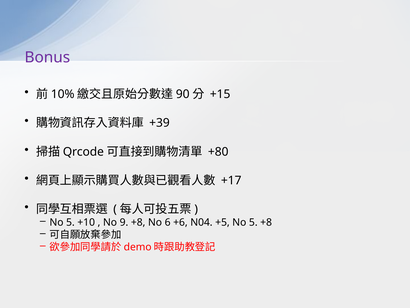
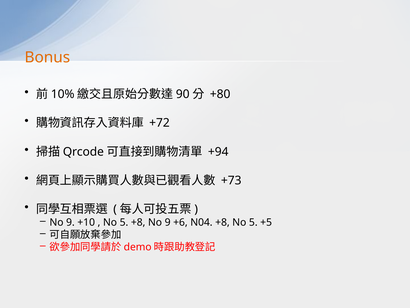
Bonus colour: purple -> orange (47, 57)
+15: +15 -> +80 (220, 94)
+39: +39 -> +72 (159, 123)
+80: +80 -> +94 (218, 151)
+17: +17 -> +73 (231, 180)
5: 5 -> 9 (70, 222)
9: 9 -> 5 (124, 222)
+8 No 6: 6 -> 9 (168, 222)
N04 +5: +5 -> +8 (222, 222)
5 +8: +8 -> +5 (266, 222)
